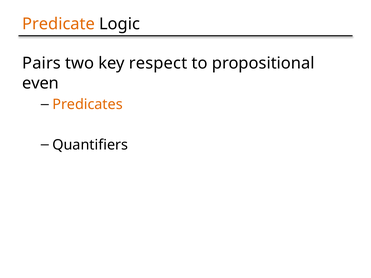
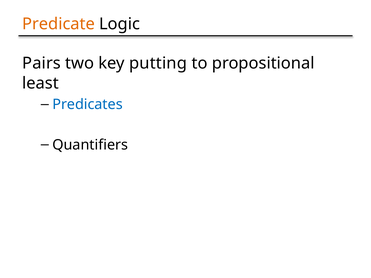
respect: respect -> putting (158, 63)
even: even -> least (40, 83)
Predicates colour: orange -> blue (88, 104)
